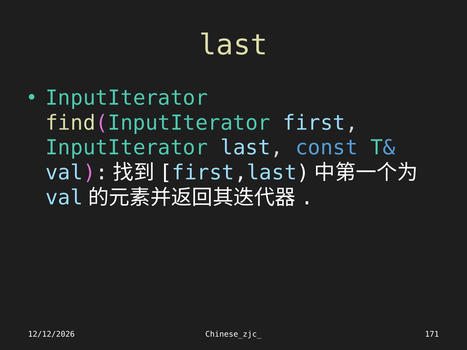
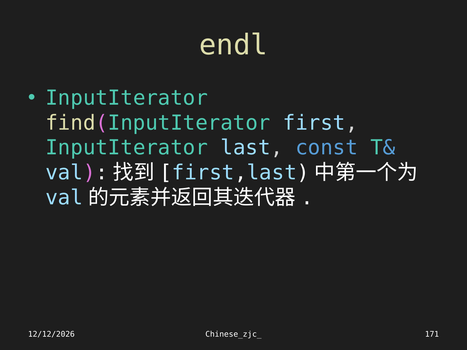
last: last -> endl (233, 45)
